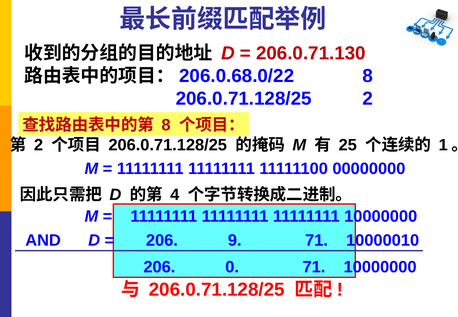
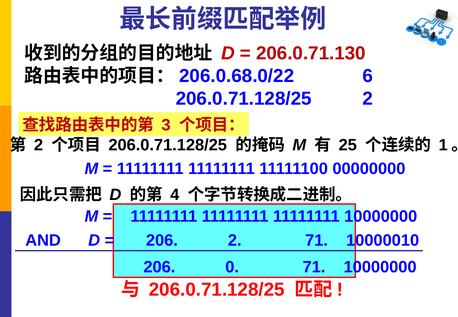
8: 8 -> 6 (368, 76)
8: 8 -> 3 (166, 125)
206 9: 9 -> 2 (235, 241)
